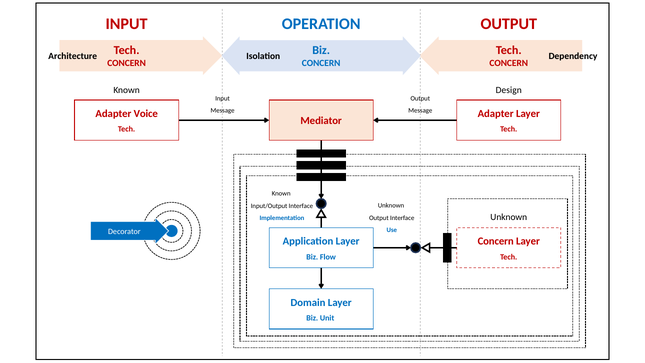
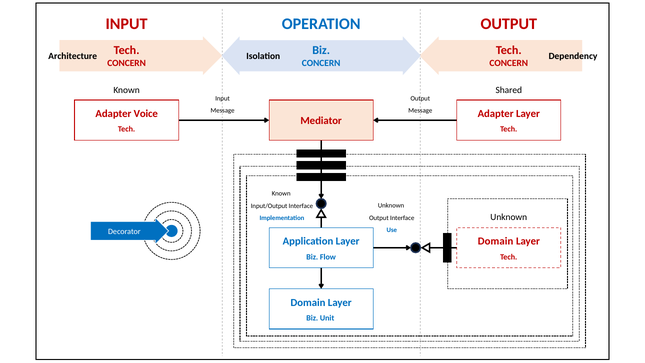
Design: Design -> Shared (509, 90)
Concern: Concern -> Domain (496, 241)
